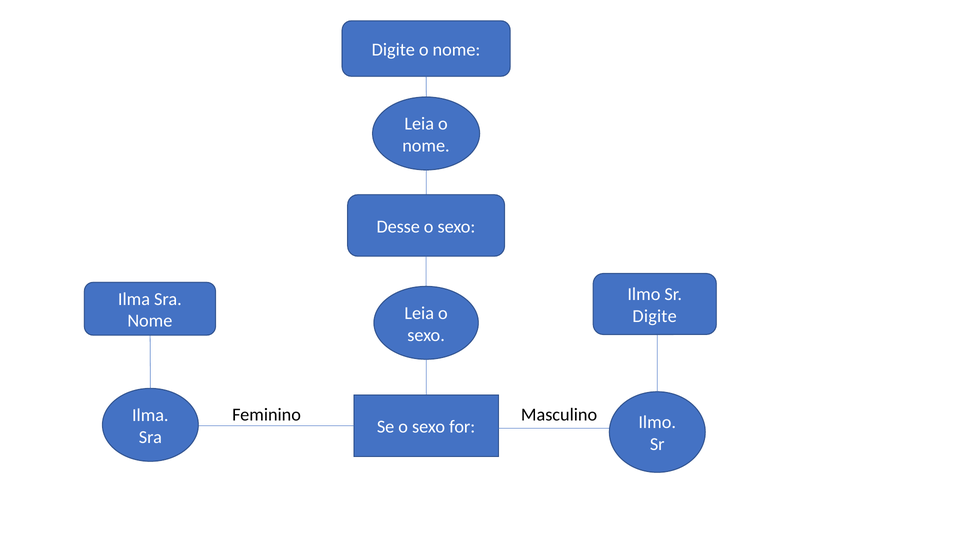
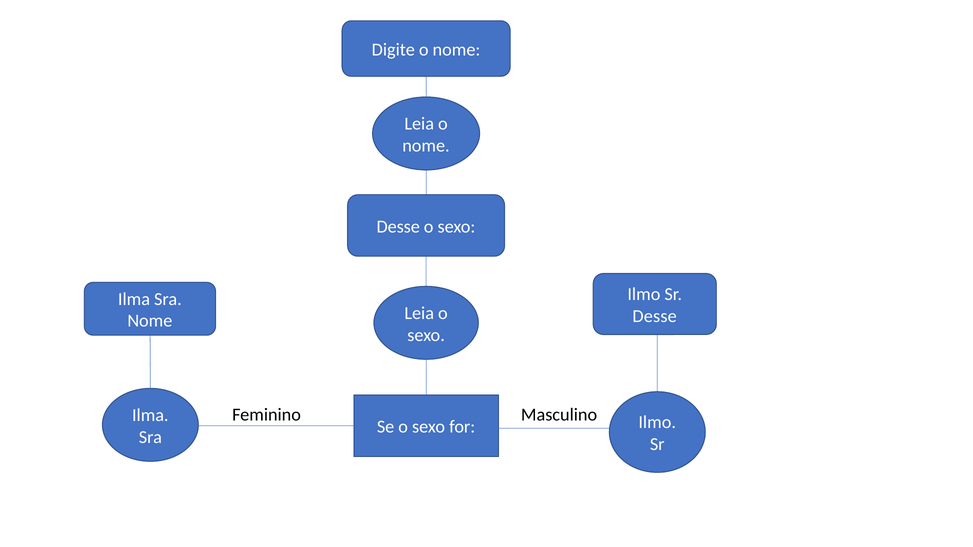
Digite: Digite -> Desse (655, 316)
